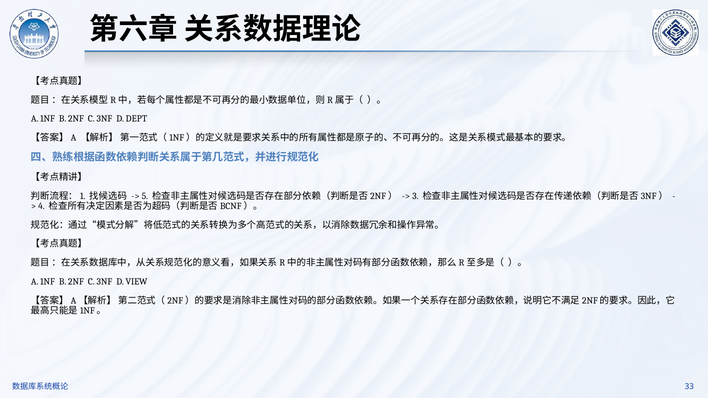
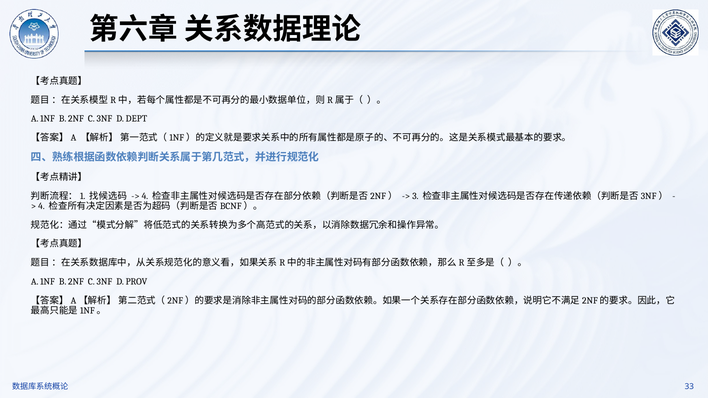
5: 5 -> 4 (145, 196)
VIEW: VIEW -> PROV (136, 282)
